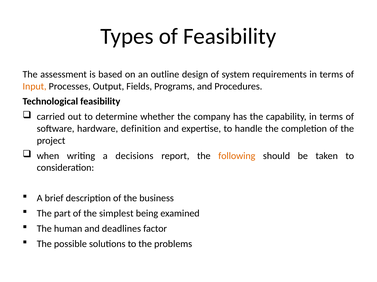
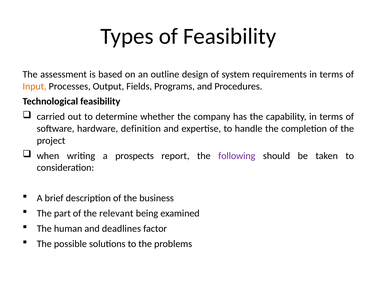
decisions: decisions -> prospects (135, 156)
following colour: orange -> purple (237, 156)
simplest: simplest -> relevant (116, 214)
